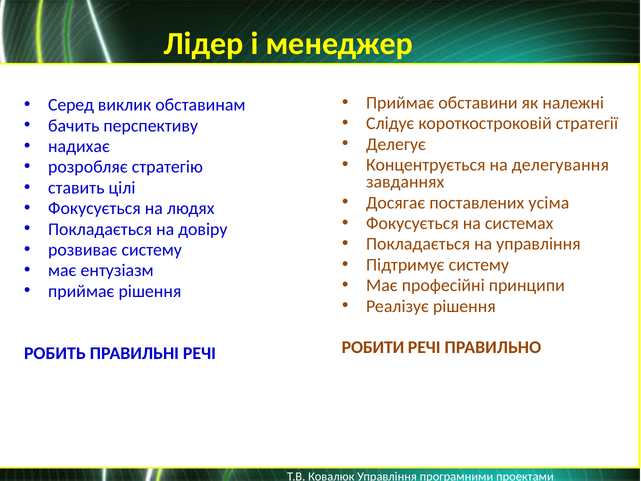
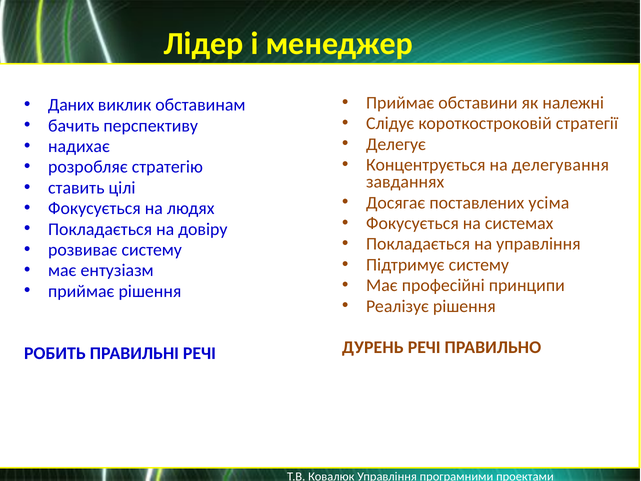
Серед: Серед -> Даних (71, 105)
РОБИТИ: РОБИТИ -> ДУРЕНЬ (373, 347)
